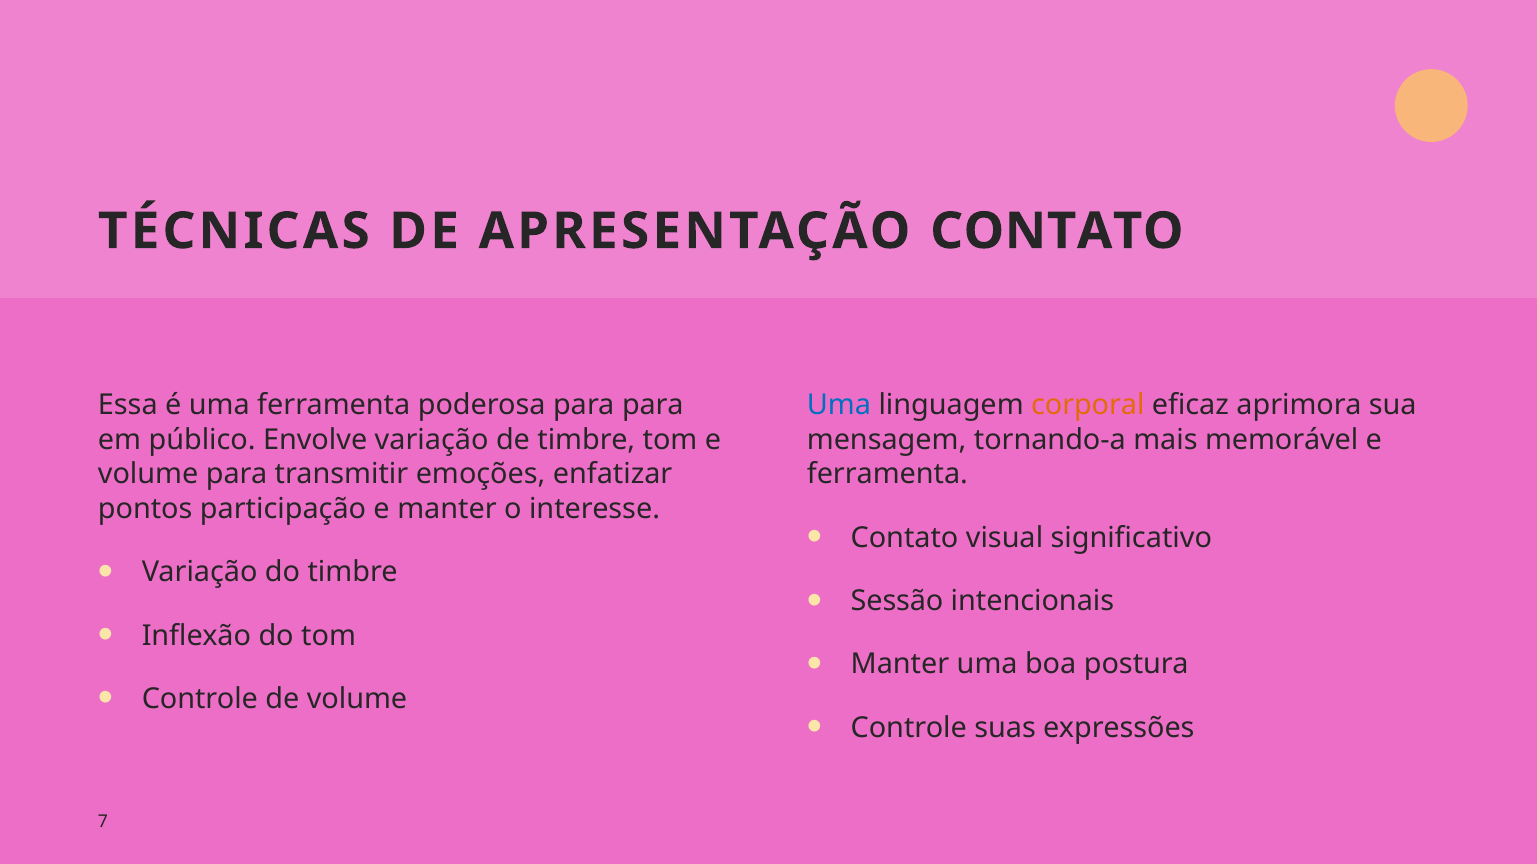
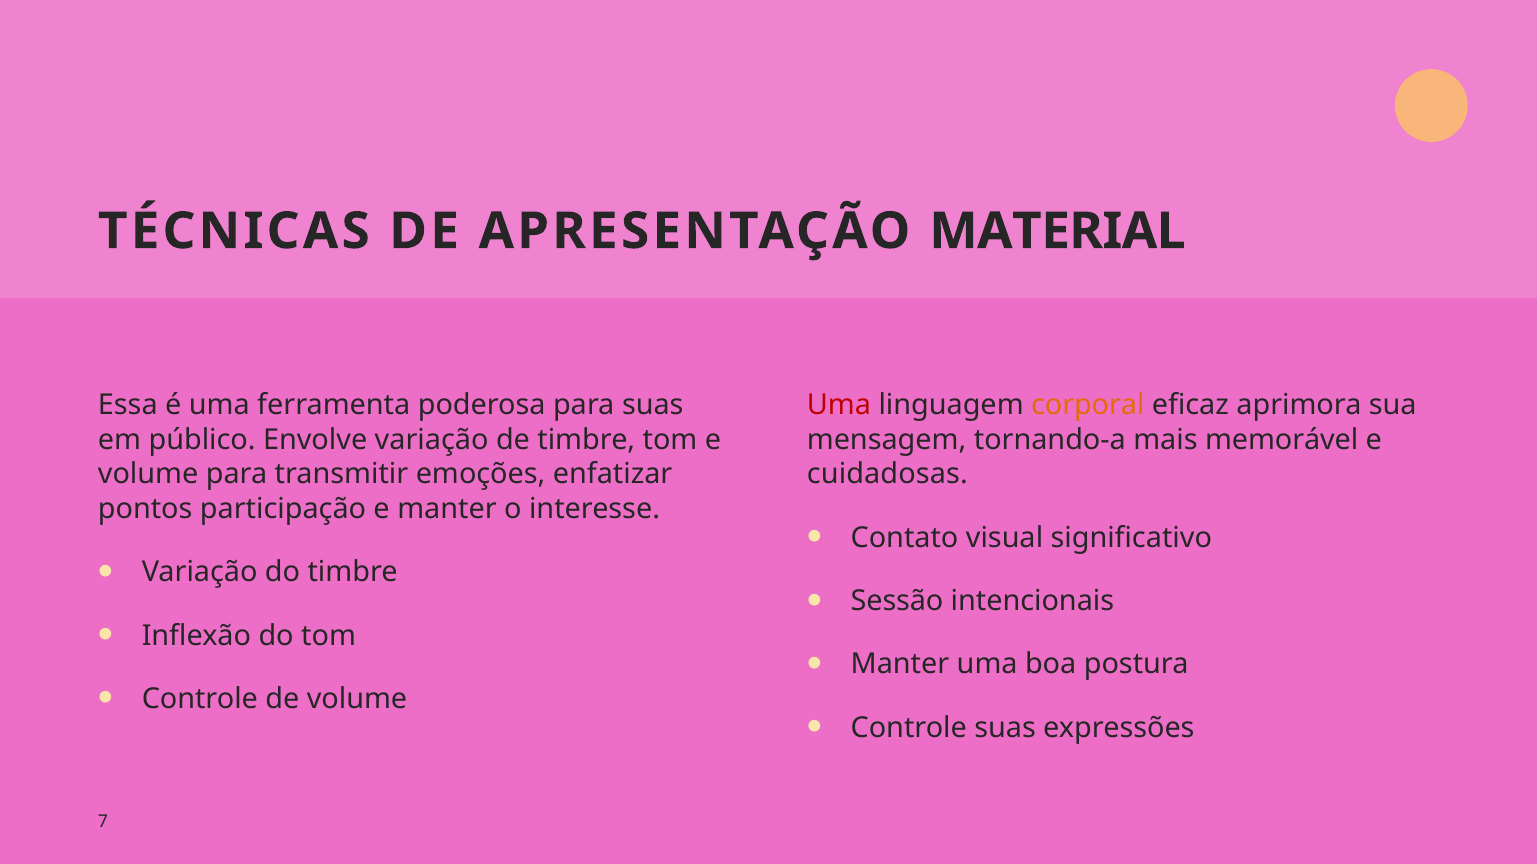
APRESENTAÇÃO CONTATO: CONTATO -> MATERIAL (1057, 231)
para para: para -> suas (653, 405)
Uma colour: blue -> red (839, 405)
ferramenta: ferramenta -> cuidadosas (887, 475)
